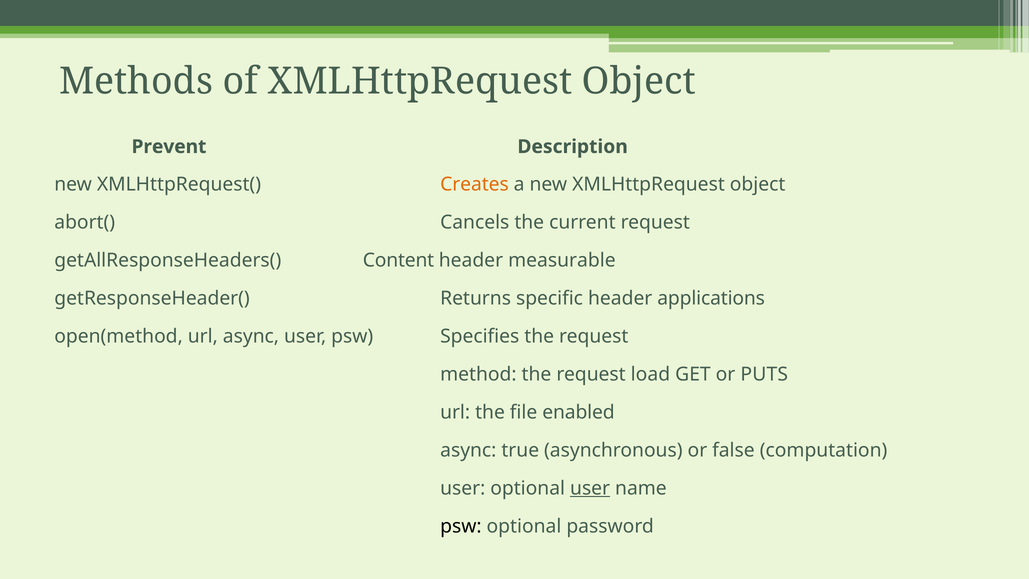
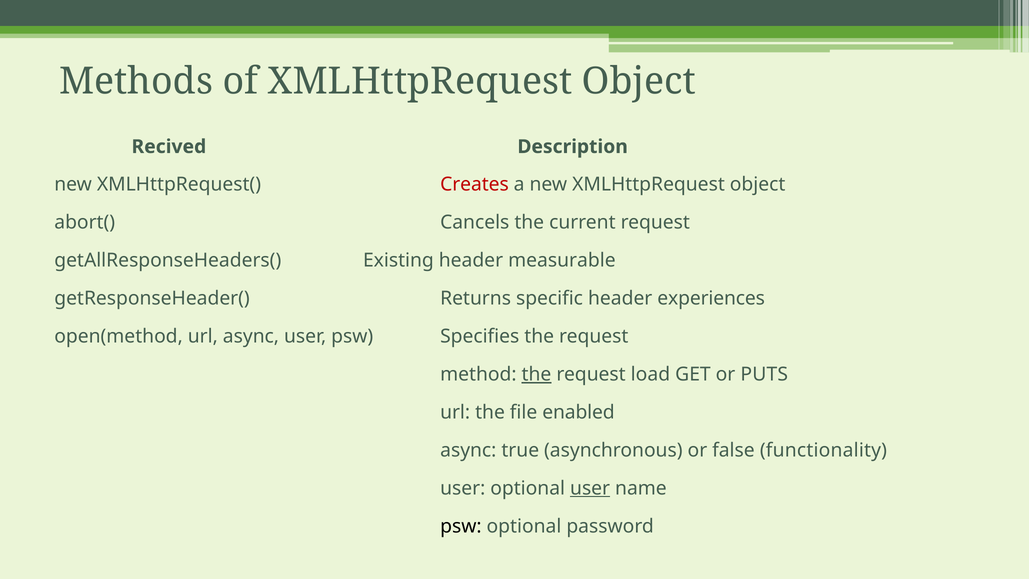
Prevent: Prevent -> Recived (169, 147)
Creates colour: orange -> red (474, 185)
Content: Content -> Existing (398, 260)
applications: applications -> experiences (711, 298)
the underline: none -> present (536, 374)
computation: computation -> functionality (823, 450)
